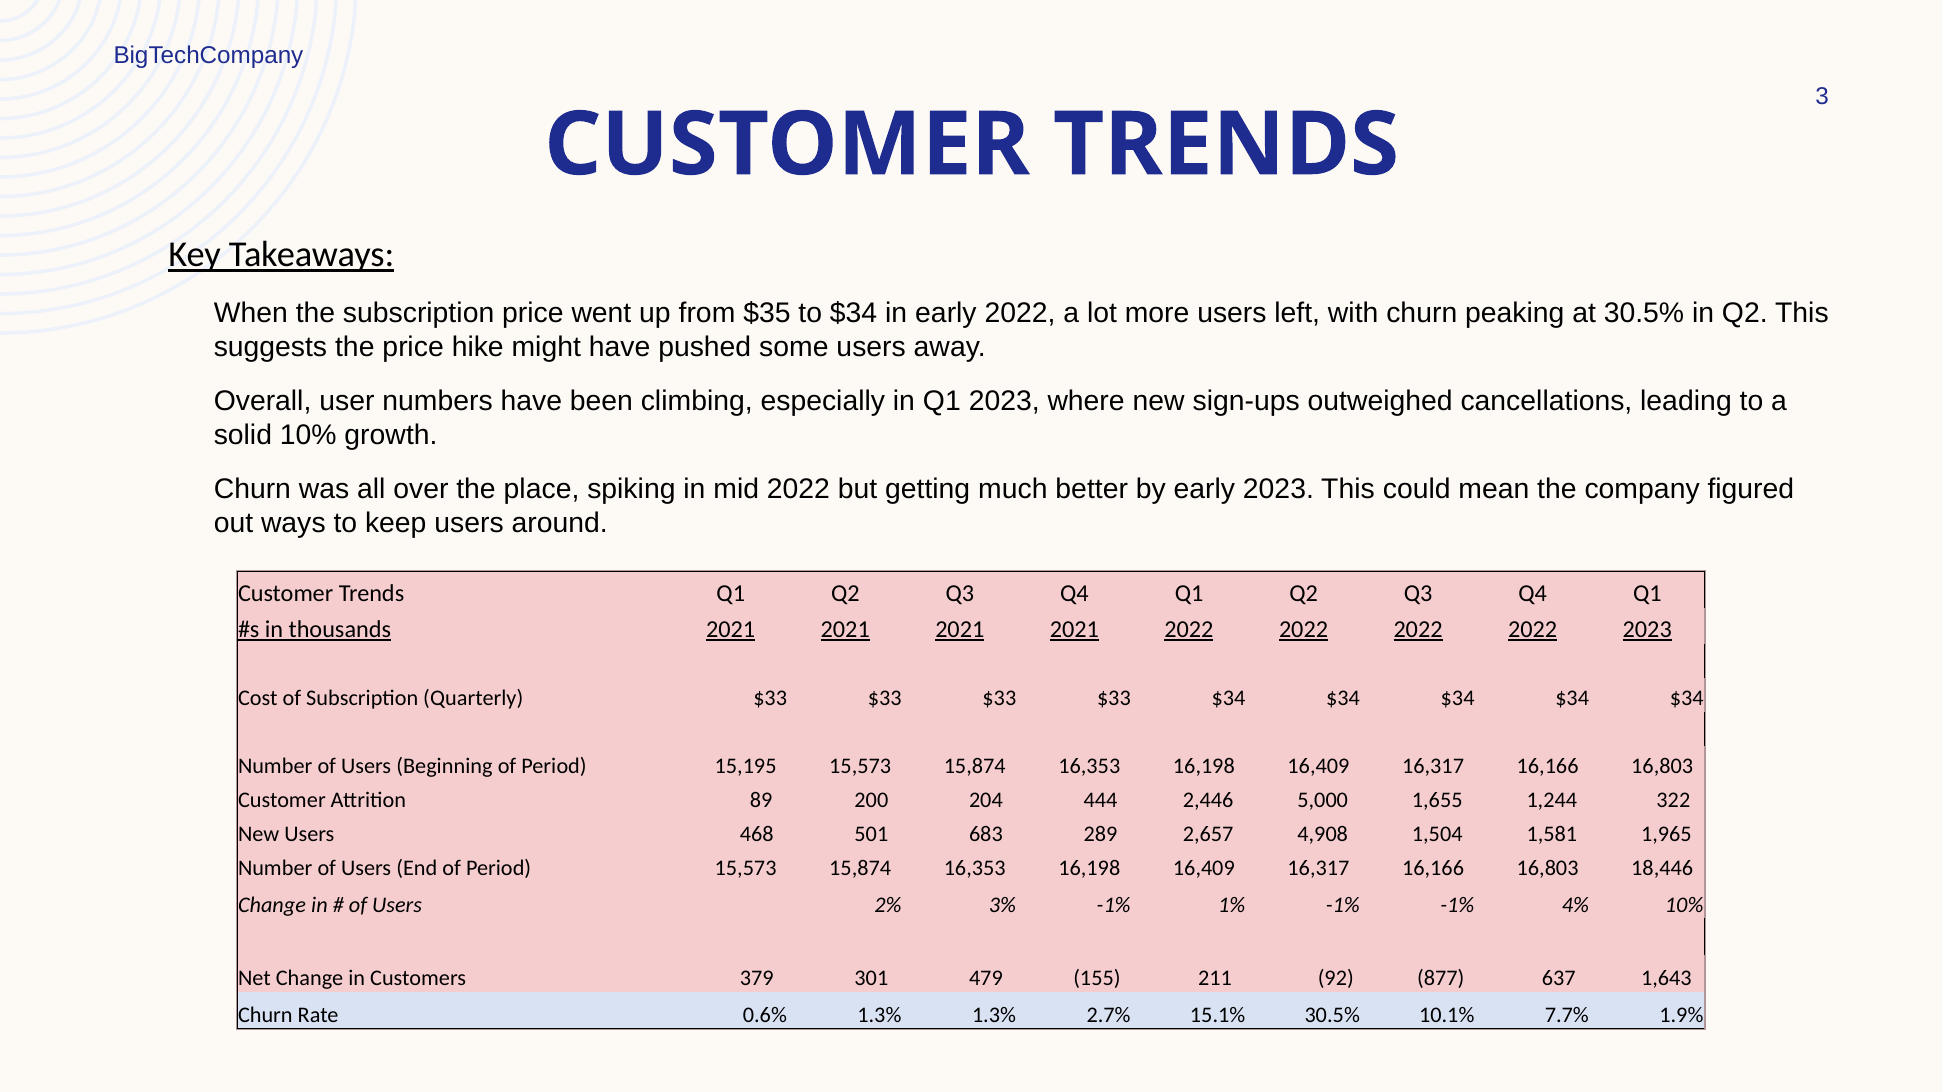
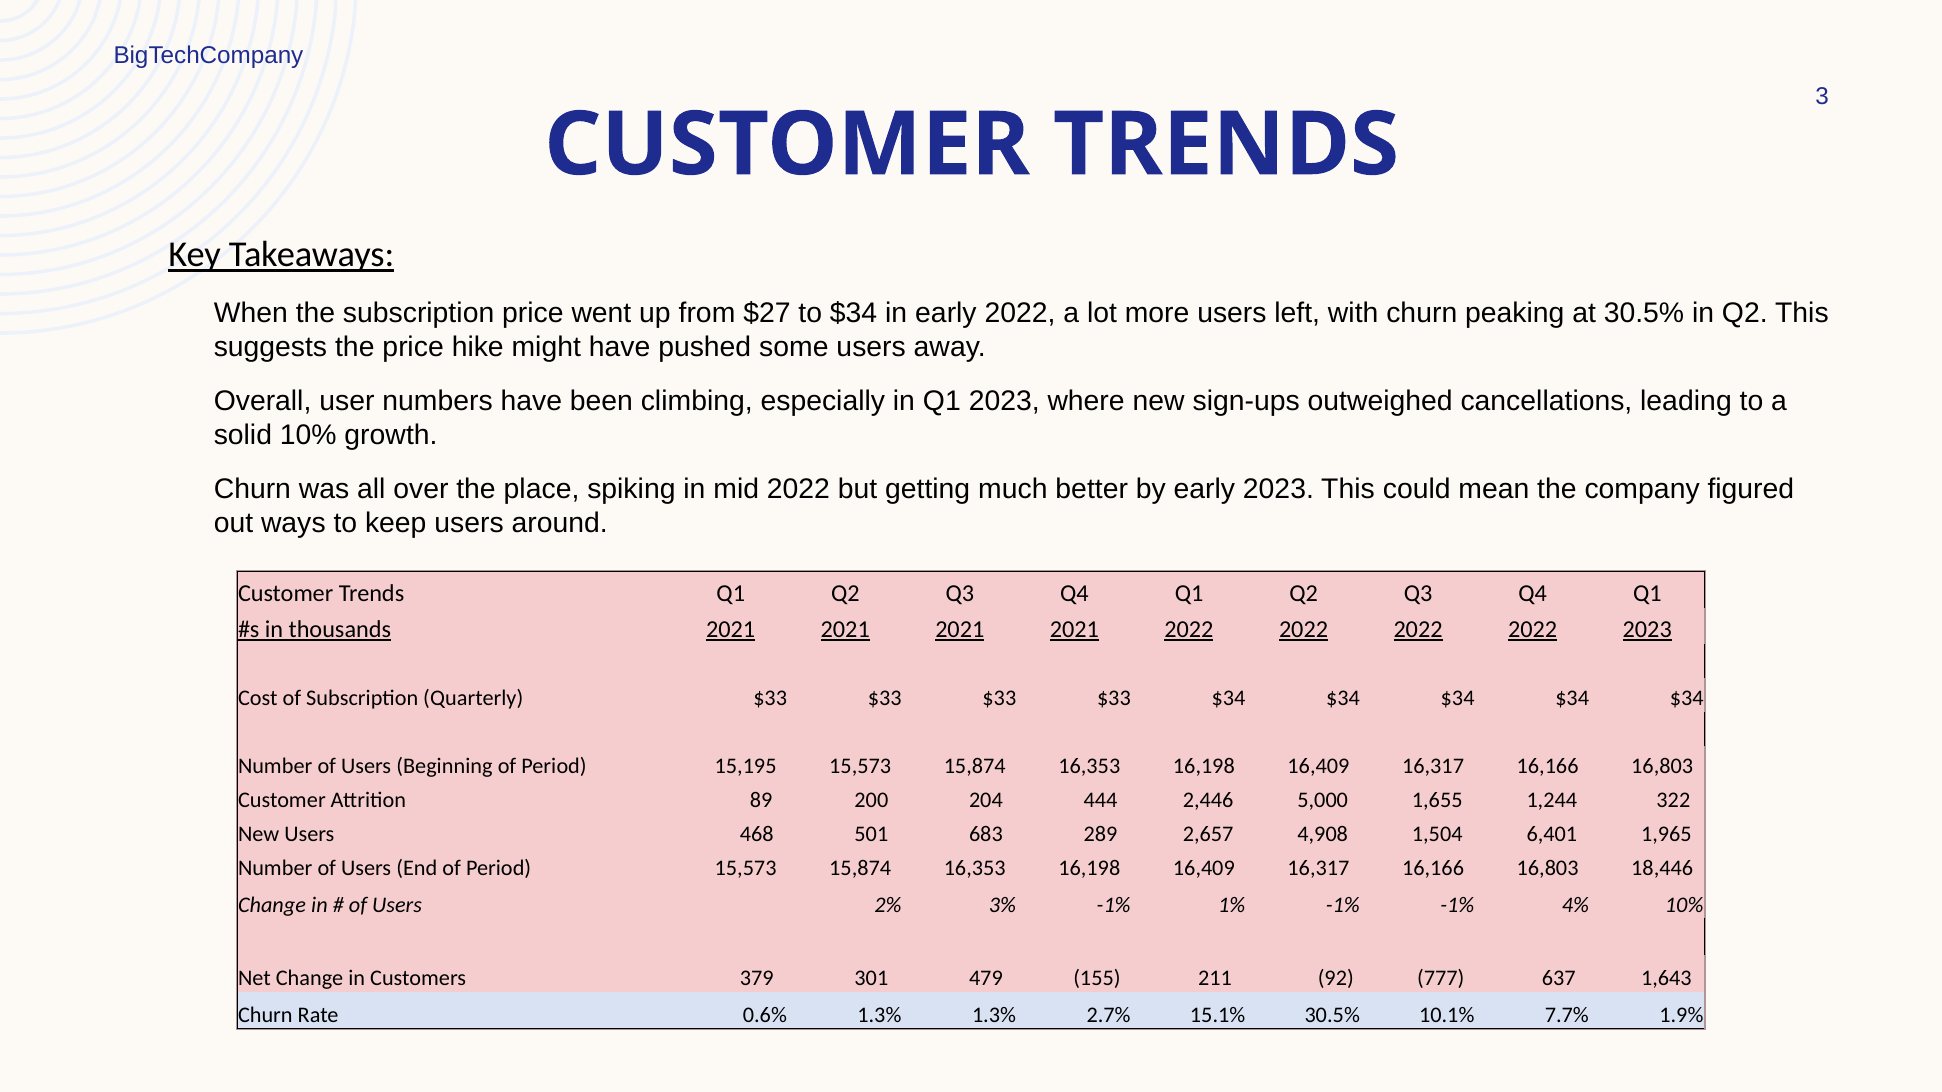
$35: $35 -> $27 (767, 313)
1,581: 1,581 -> 6,401 (1552, 834)
877: 877 -> 777 (1441, 979)
